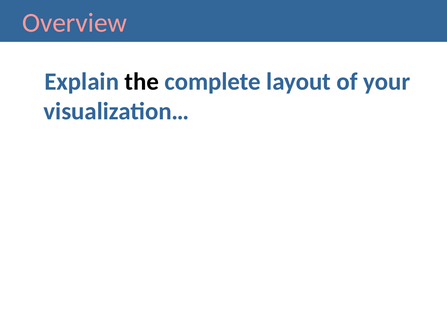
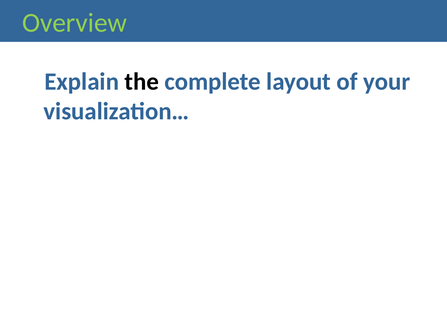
Overview colour: pink -> light green (75, 23)
